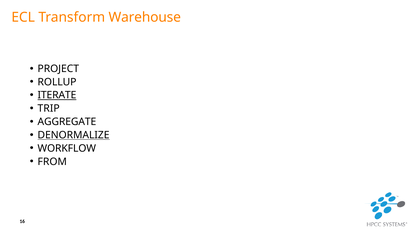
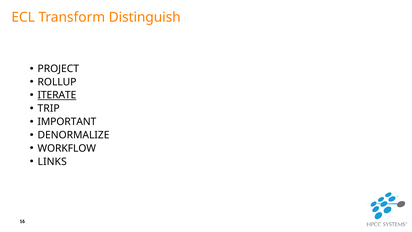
Warehouse: Warehouse -> Distinguish (145, 17)
AGGREGATE: AGGREGATE -> IMPORTANT (67, 122)
DENORMALIZE underline: present -> none (74, 135)
FROM: FROM -> LINKS (52, 161)
